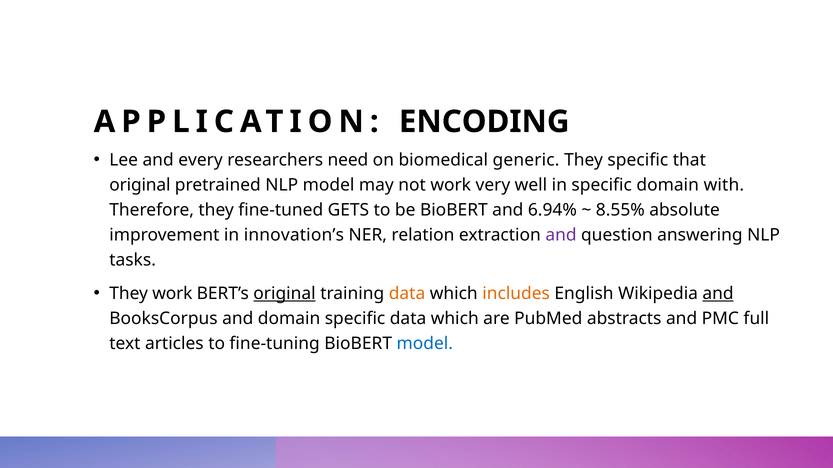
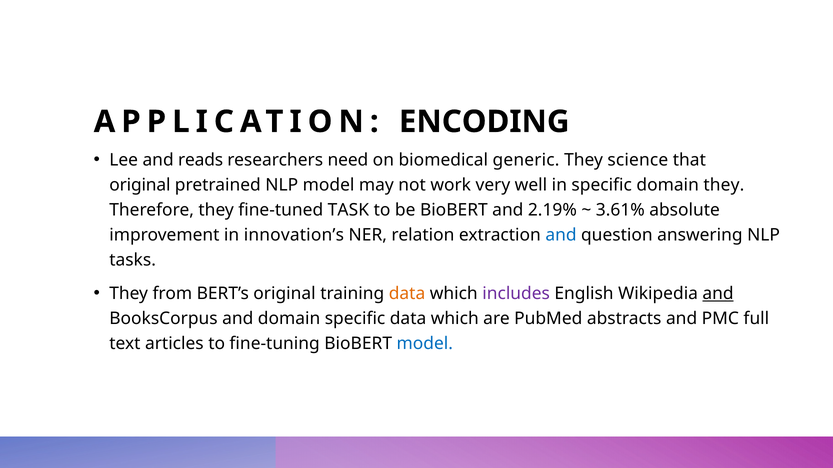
every: every -> reads (201, 160)
They specific: specific -> science (638, 160)
domain with: with -> they (724, 185)
GETS: GETS -> TASK (348, 210)
6.94%: 6.94% -> 2.19% (552, 210)
8.55%: 8.55% -> 3.61% (620, 210)
and colour: purple -> blue (561, 235)
They work: work -> from (172, 294)
original underline: present -> none (285, 294)
includes colour: orange -> purple (516, 294)
